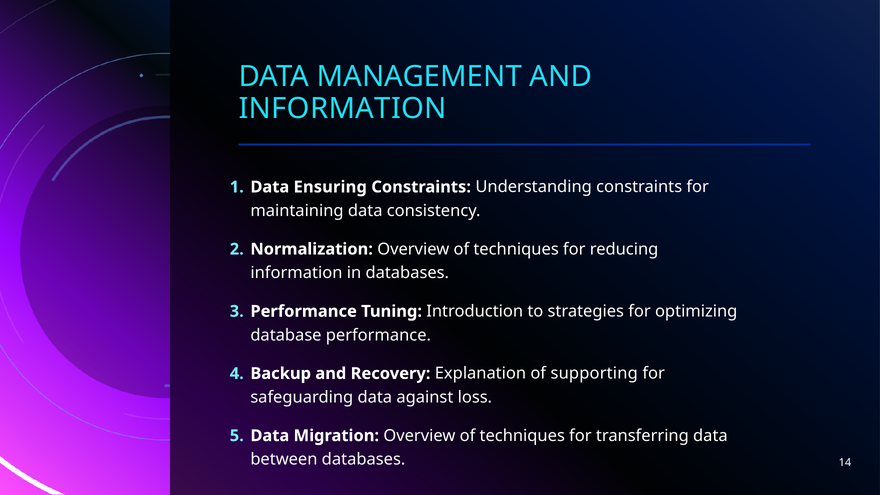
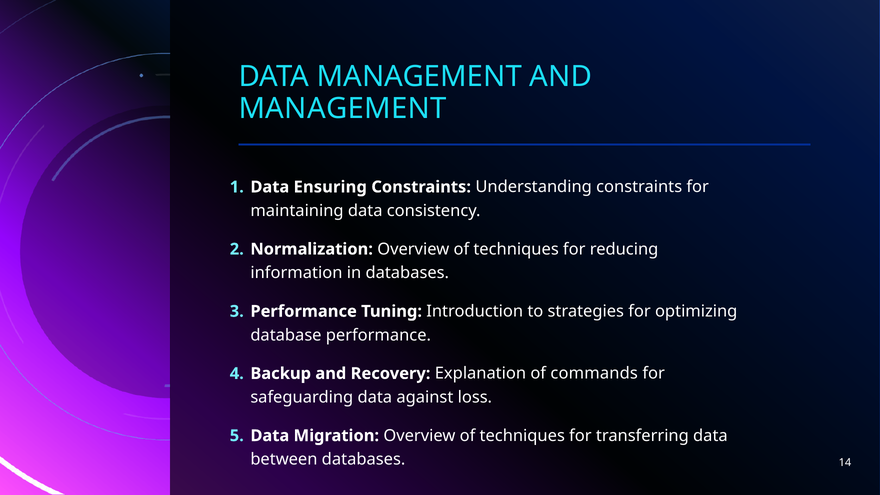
INFORMATION: INFORMATION -> MANAGEMENT (343, 108)
supporting: supporting -> commands (594, 374)
